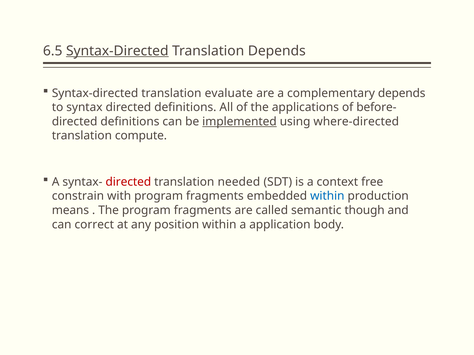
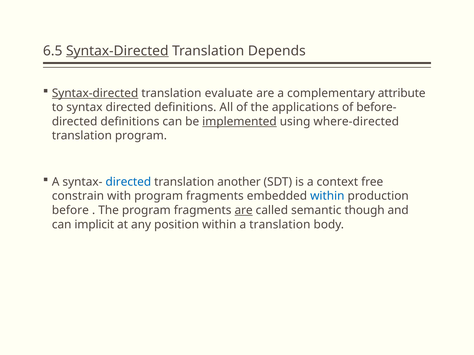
Syntax-directed underline: none -> present (95, 93)
complementary depends: depends -> attribute (402, 93)
translation compute: compute -> program (141, 136)
directed colour: red -> blue (128, 182)
needed: needed -> another (239, 182)
means: means -> before (70, 211)
are underline: none -> present (244, 211)
correct: correct -> implicit (94, 225)
a application: application -> translation (280, 225)
